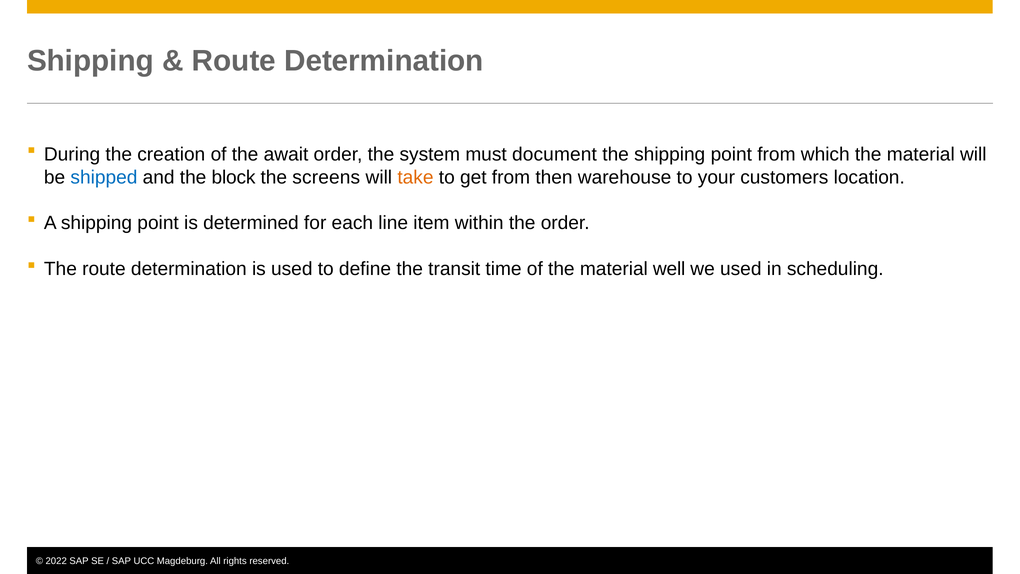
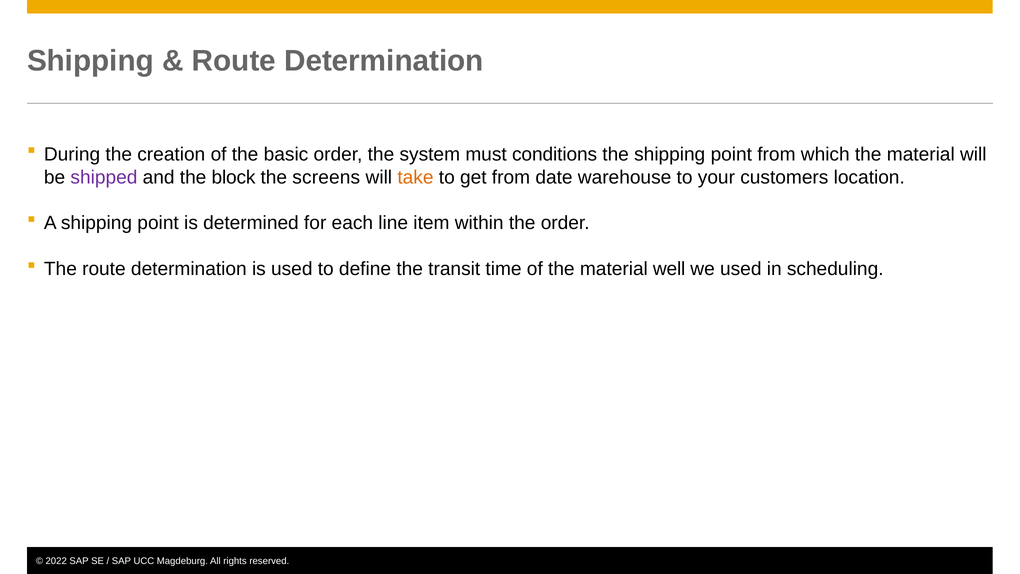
await: await -> basic (286, 154)
document: document -> conditions (555, 154)
shipped colour: blue -> purple (104, 177)
then: then -> date (554, 177)
